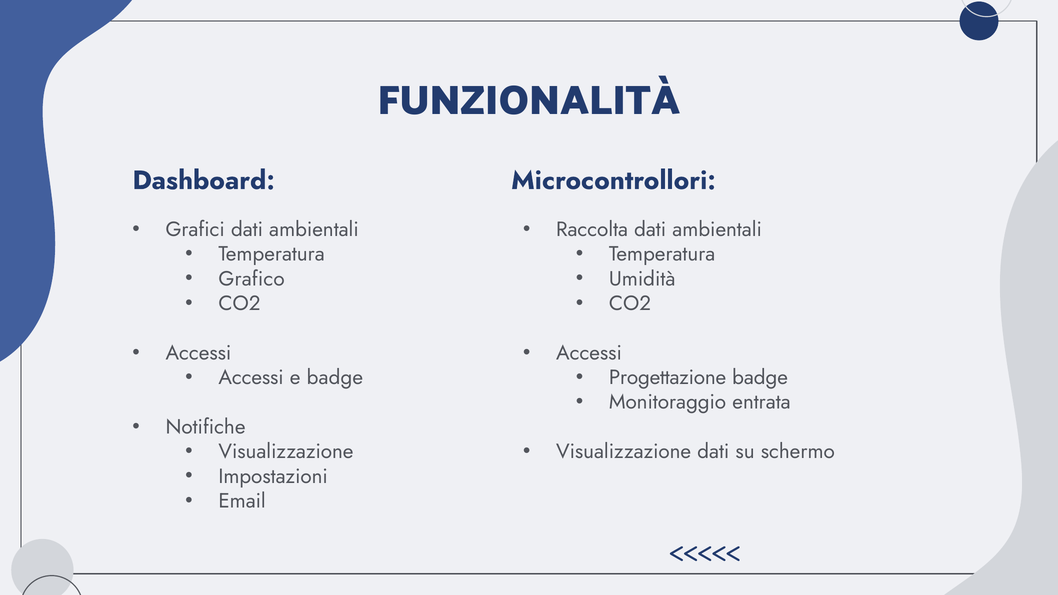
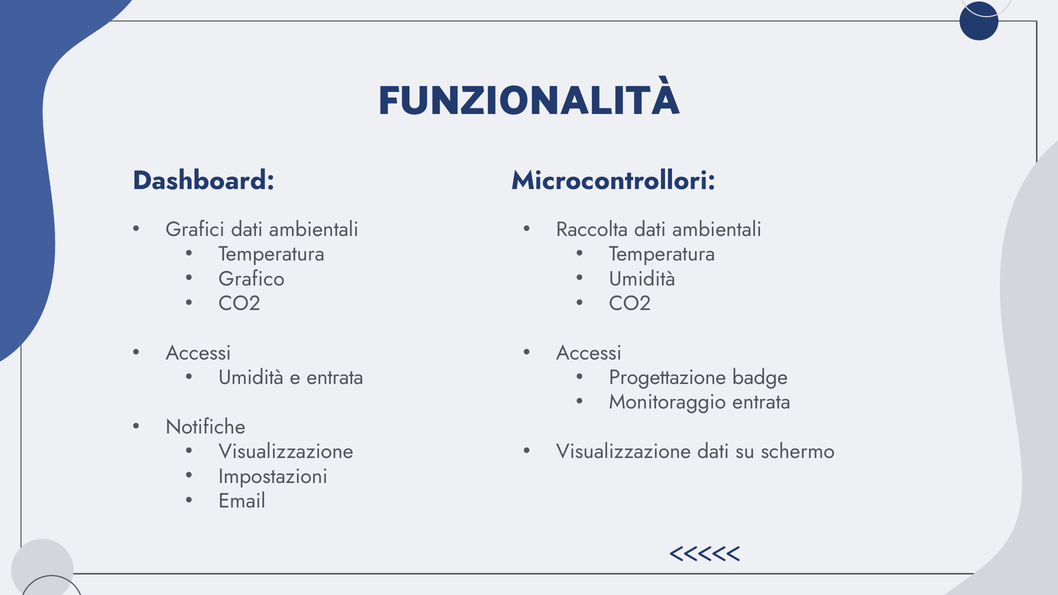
Accessi: Accessi -> Umidità (251, 378)
e badge: badge -> entrata (335, 378)
